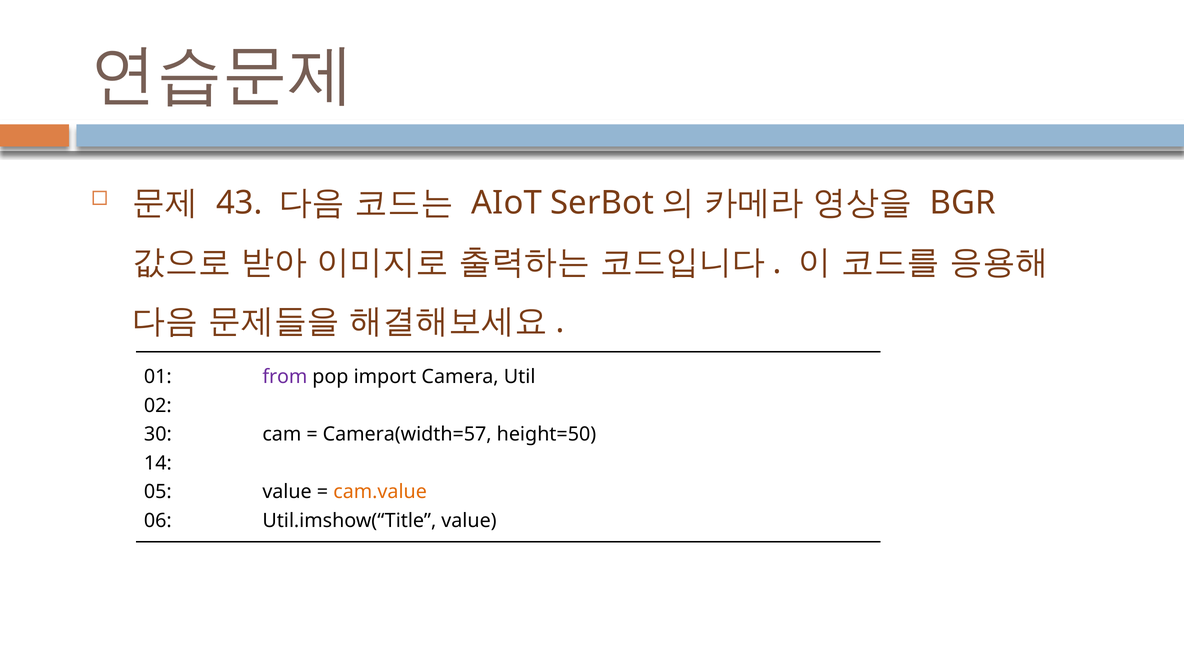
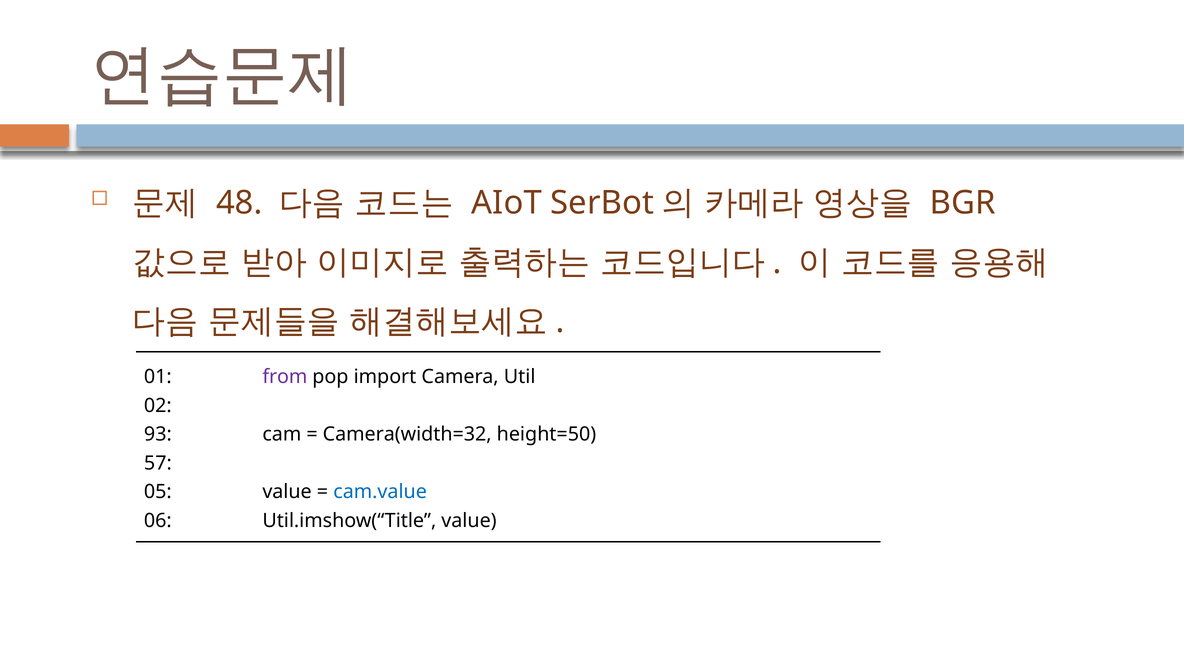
43: 43 -> 48 (239, 203)
30: 30 -> 93 (158, 434)
Camera(width=57: Camera(width=57 -> Camera(width=32 (407, 434)
14: 14 -> 57 (158, 463)
cam.value colour: orange -> blue (380, 492)
